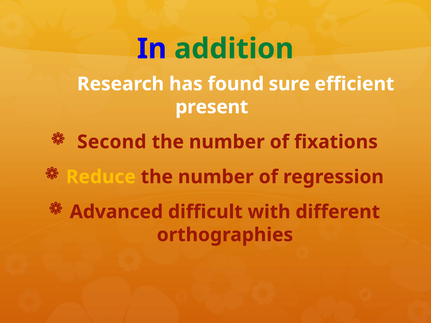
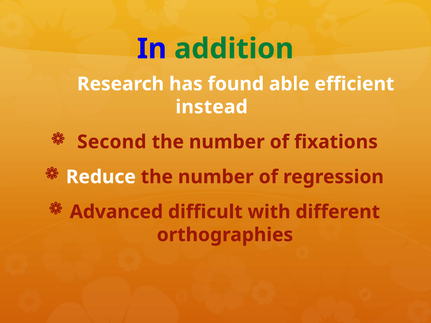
sure: sure -> able (289, 84)
present: present -> instead (212, 107)
Reduce colour: yellow -> white (101, 177)
